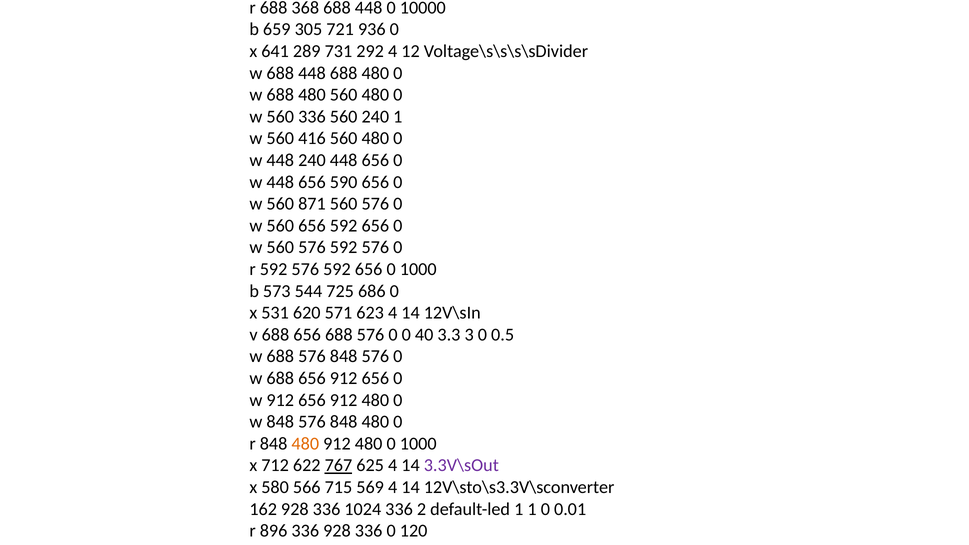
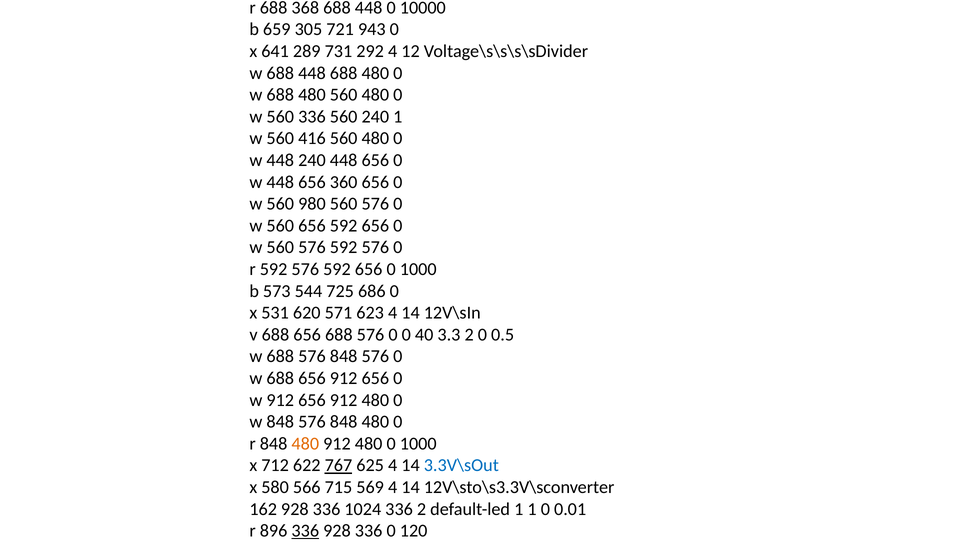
936: 936 -> 943 (372, 29)
590: 590 -> 360 (344, 182)
871: 871 -> 980 (312, 204)
3.3 3: 3 -> 2 (469, 335)
3.3V\sOut colour: purple -> blue (461, 466)
336 underline: none -> present (305, 531)
